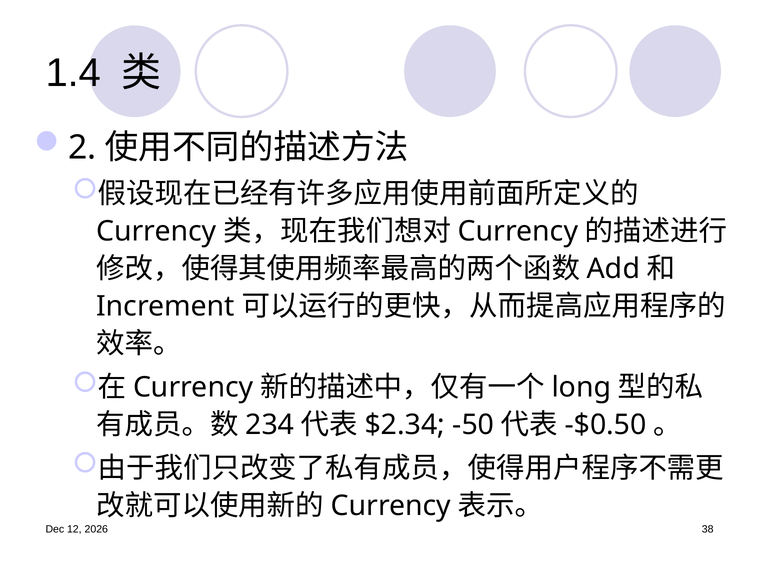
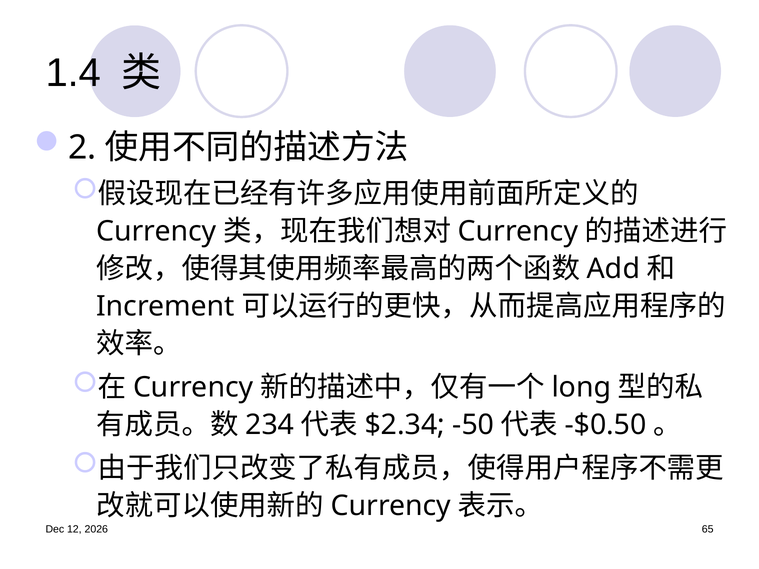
38: 38 -> 65 (708, 530)
